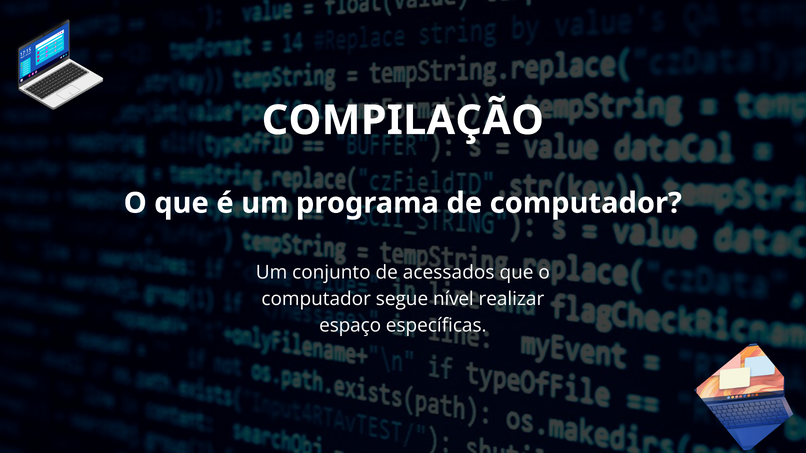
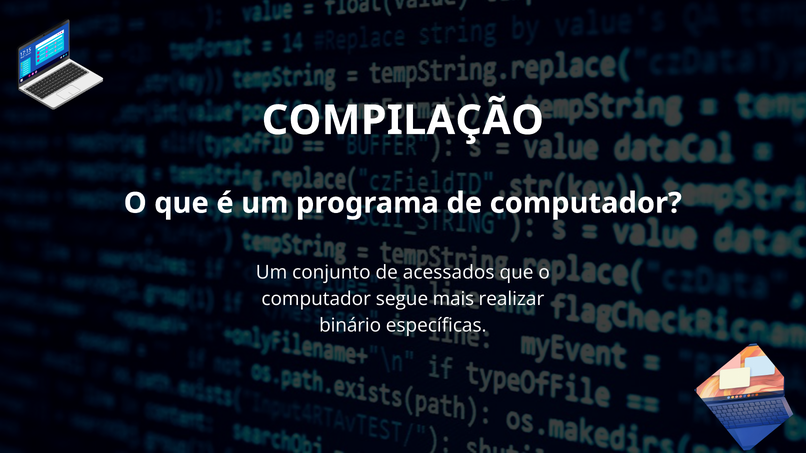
nível: nível -> mais (453, 299)
espaço: espaço -> binário (350, 326)
